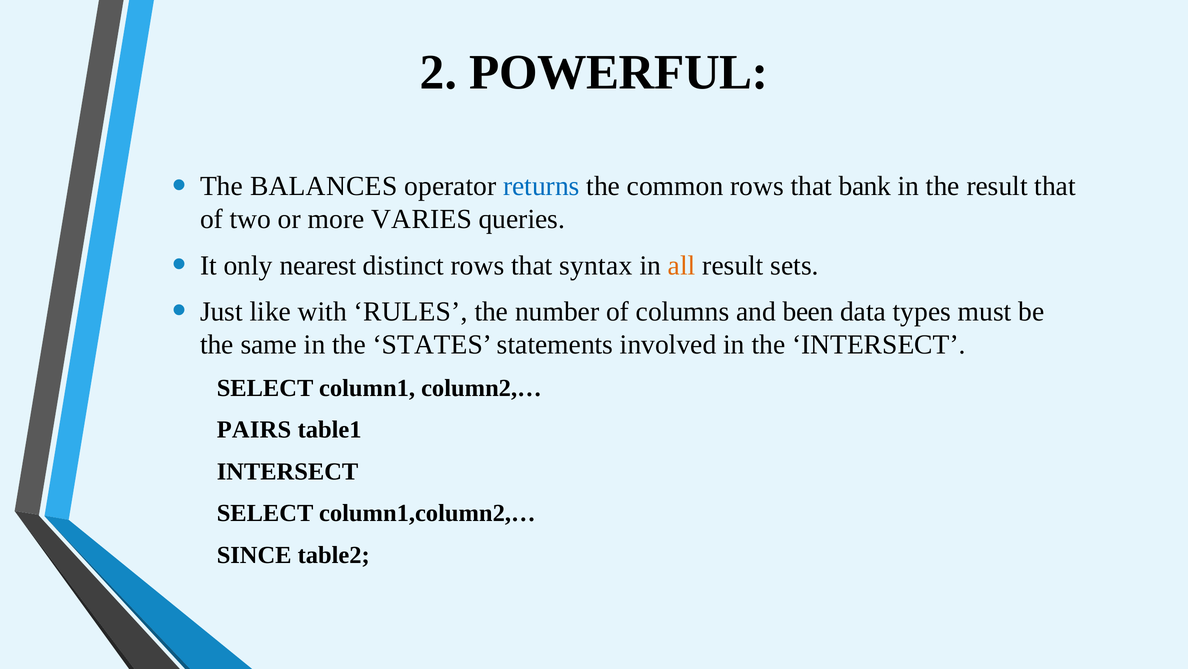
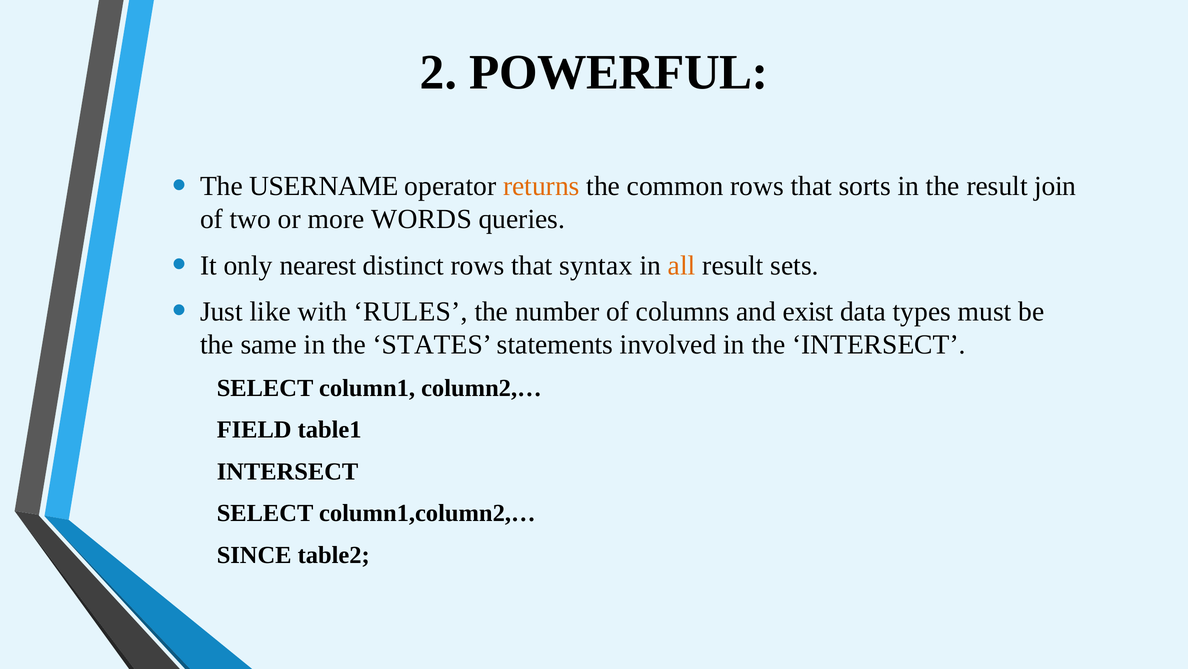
BALANCES: BALANCES -> USERNAME (324, 186)
returns colour: blue -> orange (541, 186)
bank: bank -> sorts (865, 186)
result that: that -> join (1055, 186)
VARIES: VARIES -> WORDS (422, 219)
been: been -> exist (808, 311)
PAIRS: PAIRS -> FIELD (254, 429)
